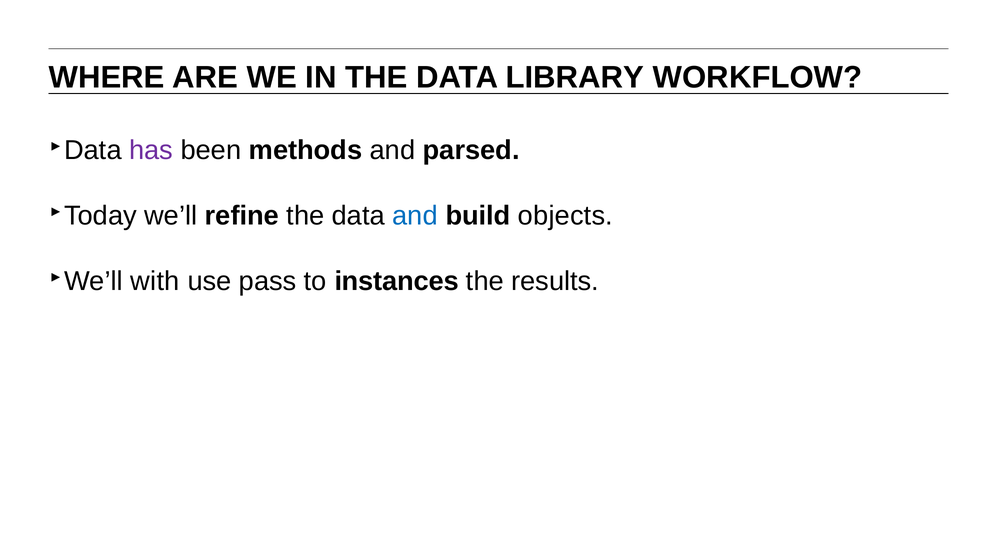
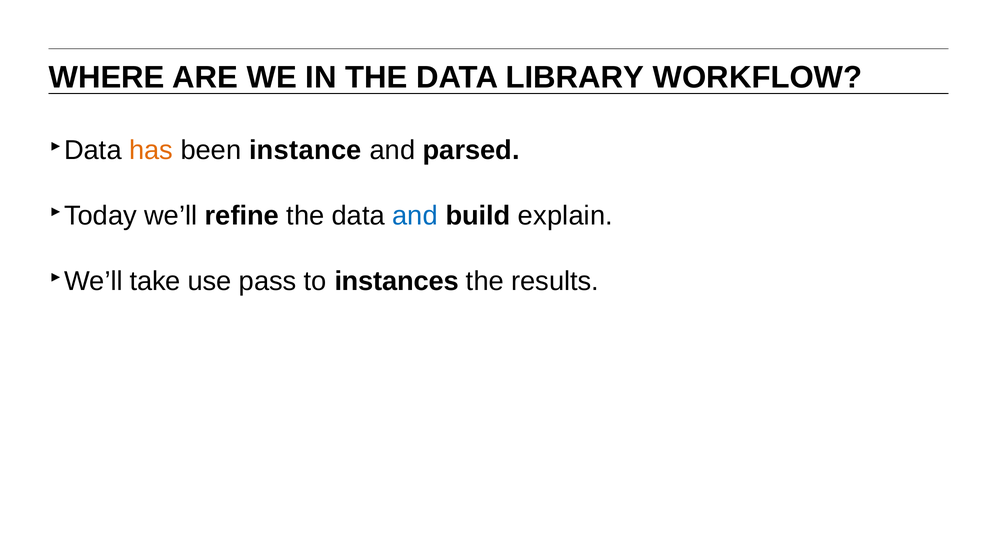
has colour: purple -> orange (151, 150)
methods: methods -> instance (305, 150)
objects: objects -> explain (565, 216)
with: with -> take (155, 281)
